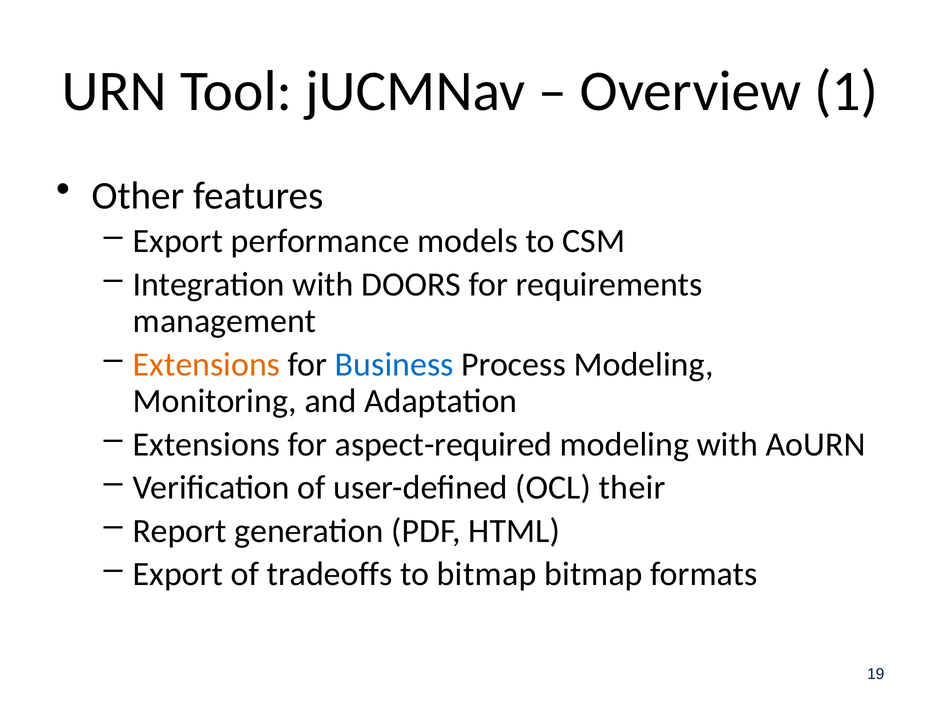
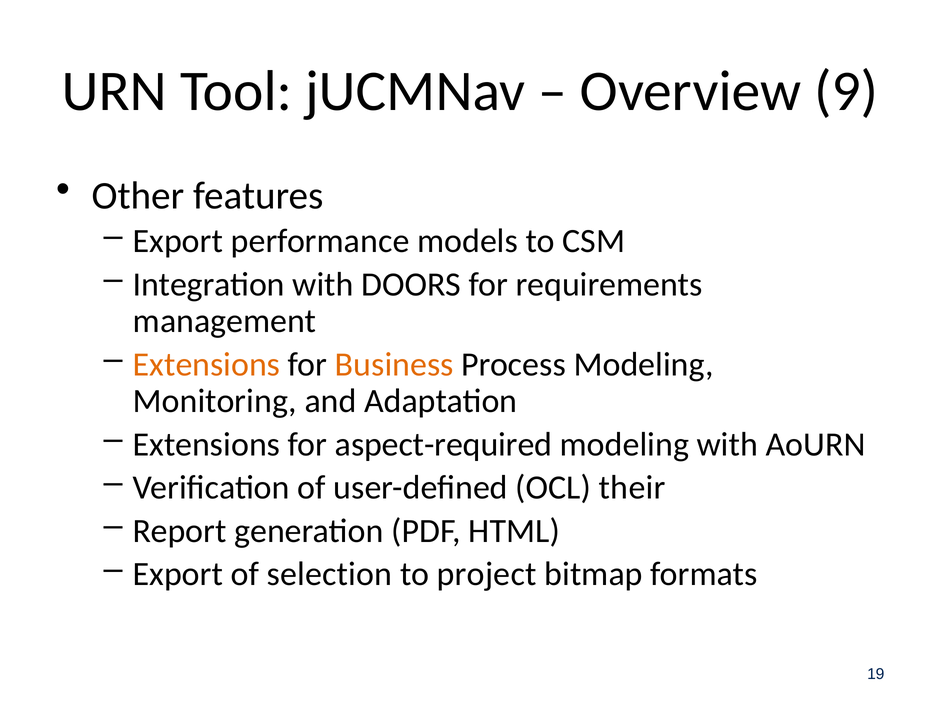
1: 1 -> 9 (846, 91)
Business colour: blue -> orange (394, 364)
tradeoffs: tradeoffs -> selection (330, 574)
to bitmap: bitmap -> project (487, 574)
